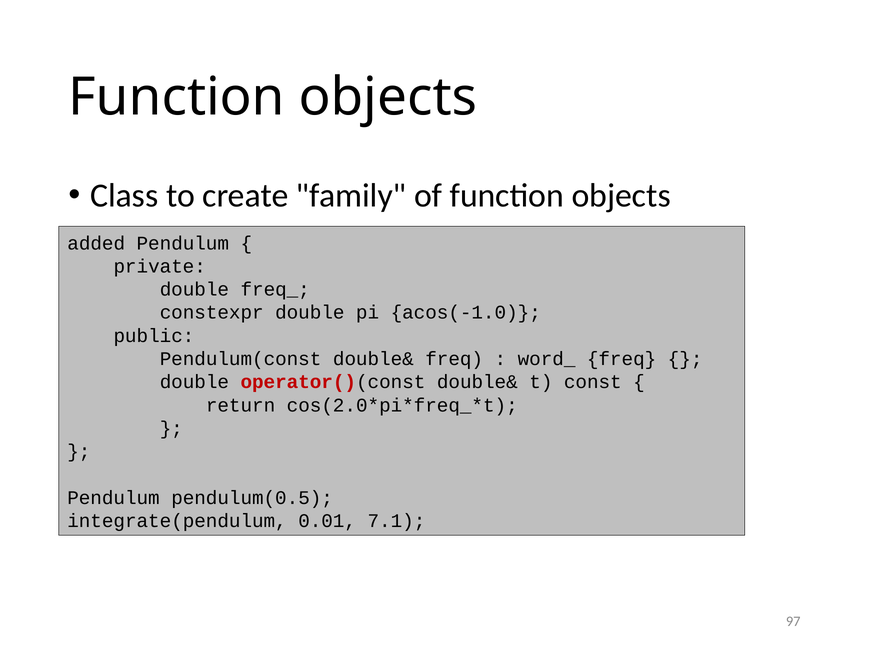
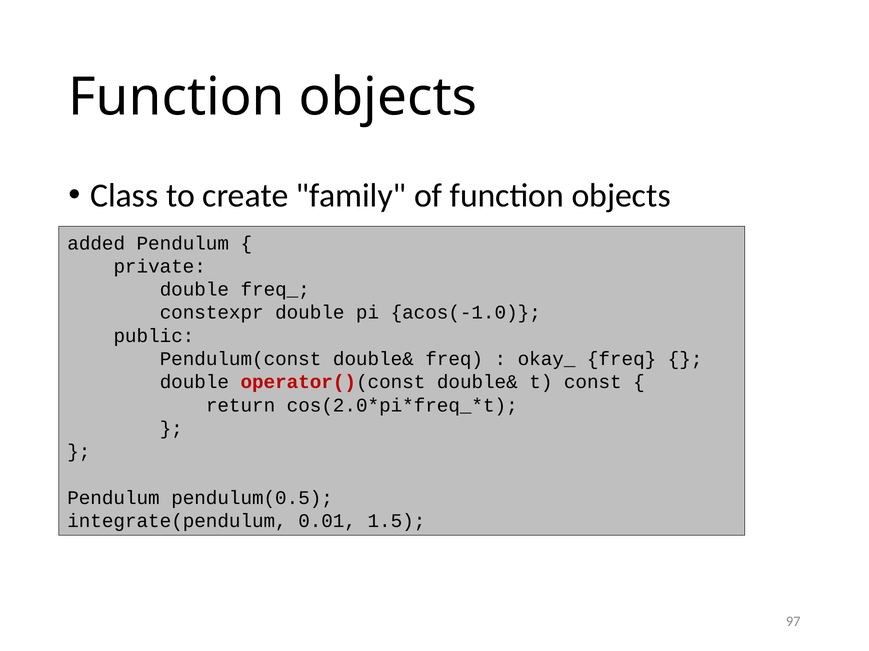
word_: word_ -> okay_ (547, 359)
7.1: 7.1 -> 1.5 (396, 521)
